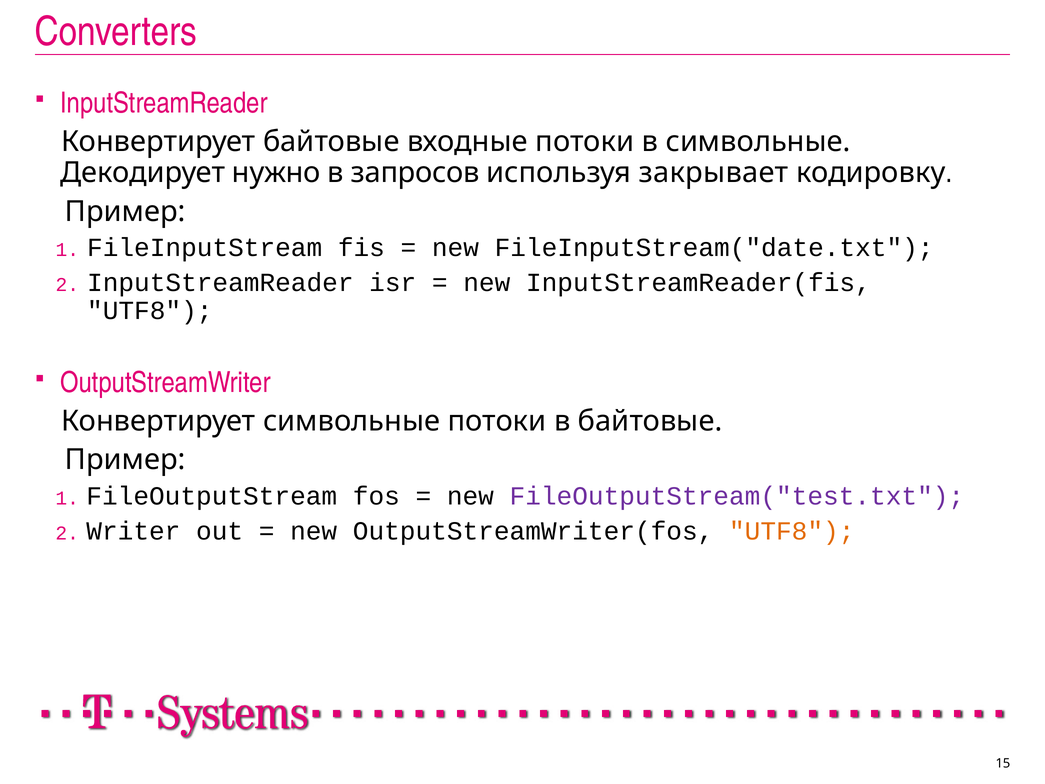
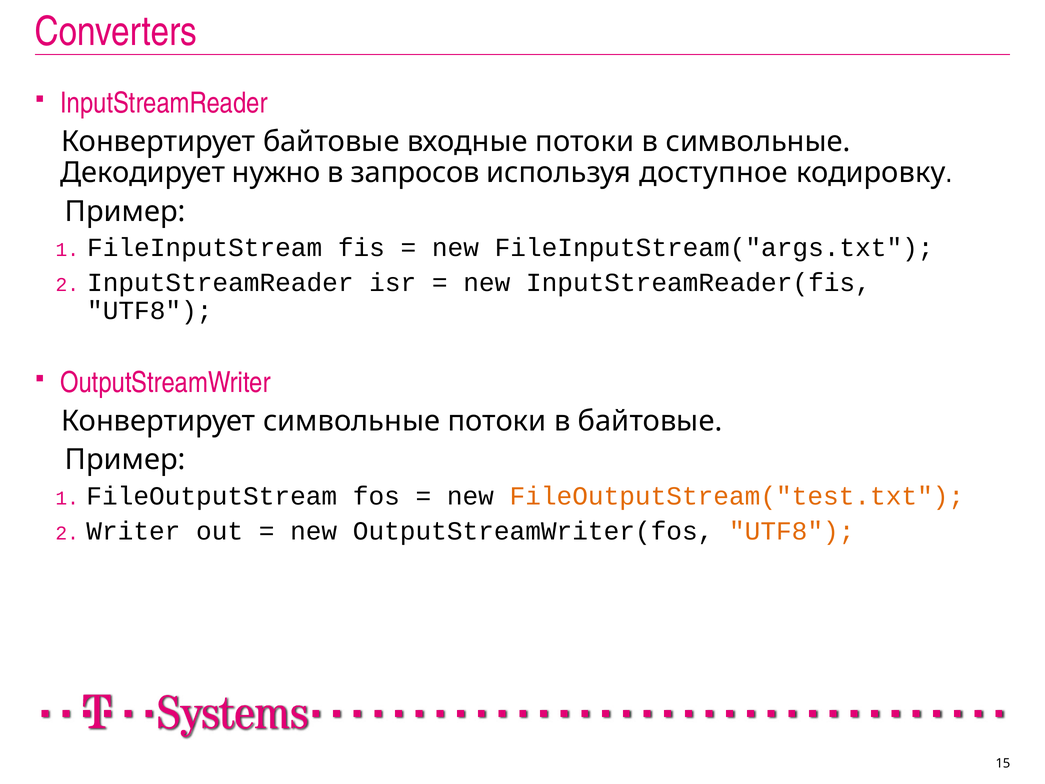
закрывает: закрывает -> доступное (714, 173)
FileInputStream("date.txt: FileInputStream("date.txt -> FileInputStream("args.txt (714, 248)
FileOutputStream("test.txt colour: purple -> orange (737, 496)
